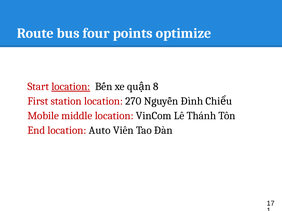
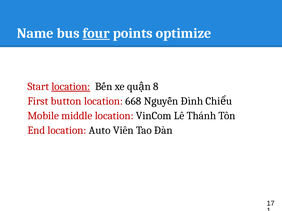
Route: Route -> Name (35, 33)
four underline: none -> present (96, 33)
station: station -> button (66, 101)
270: 270 -> 668 (133, 101)
